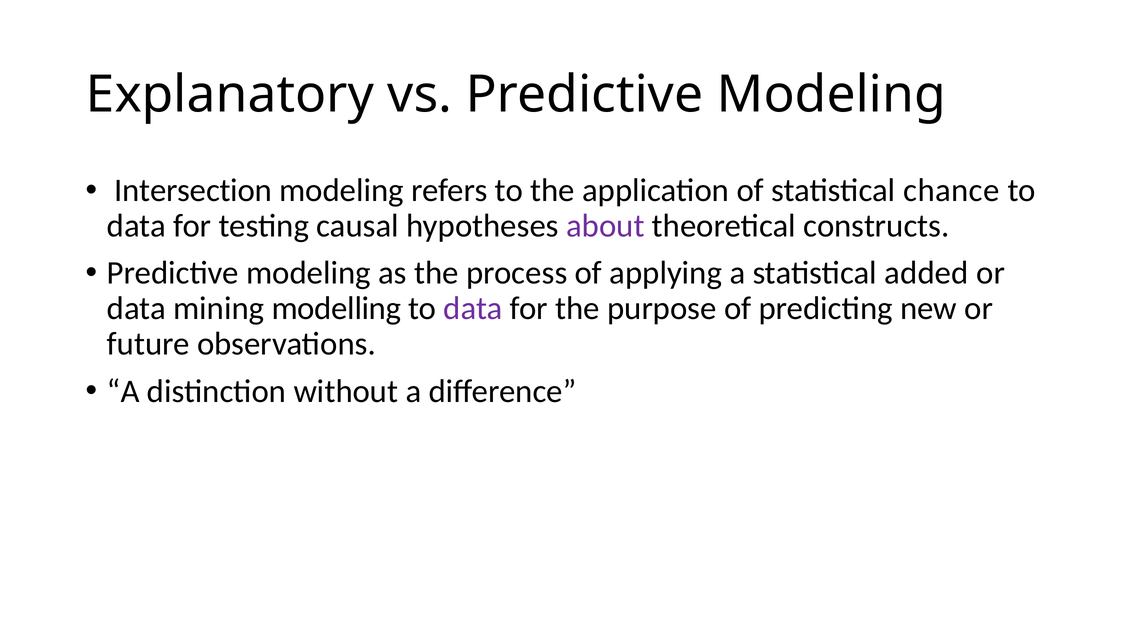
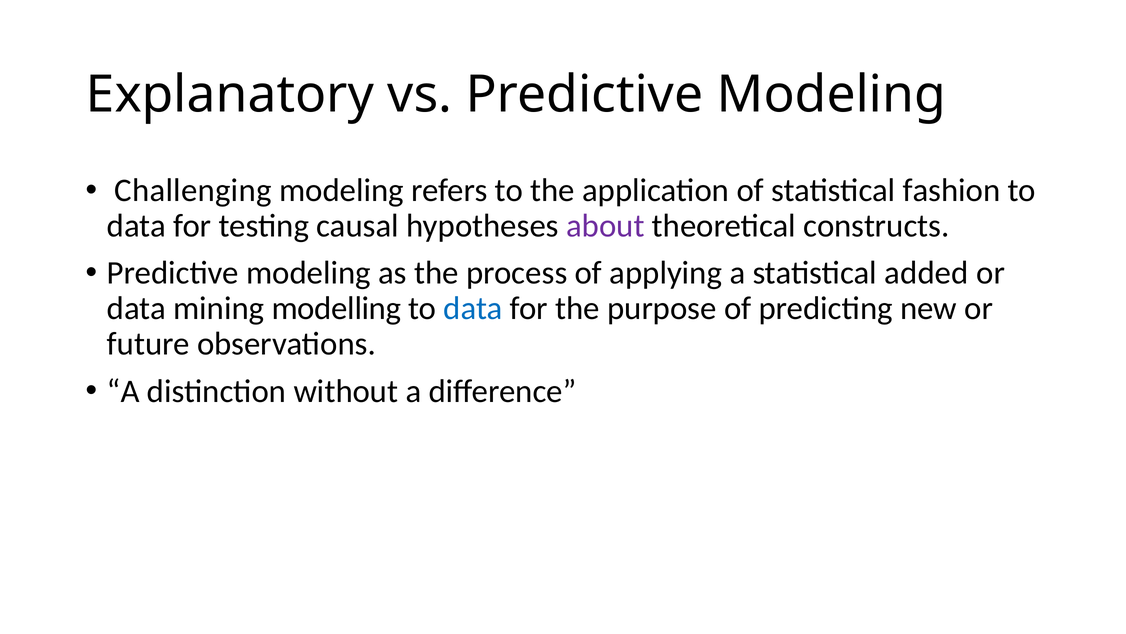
Intersection: Intersection -> Challenging (193, 190)
chance: chance -> fashion (952, 190)
data colour: purple -> blue (473, 308)
